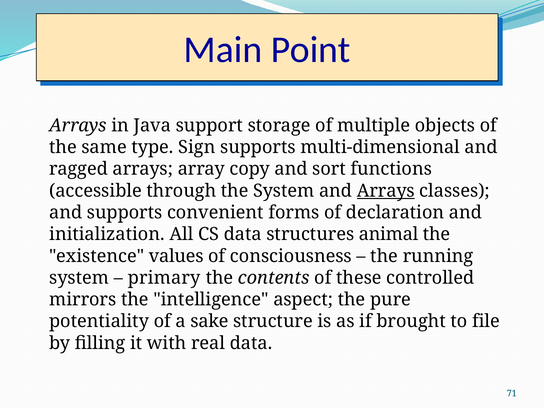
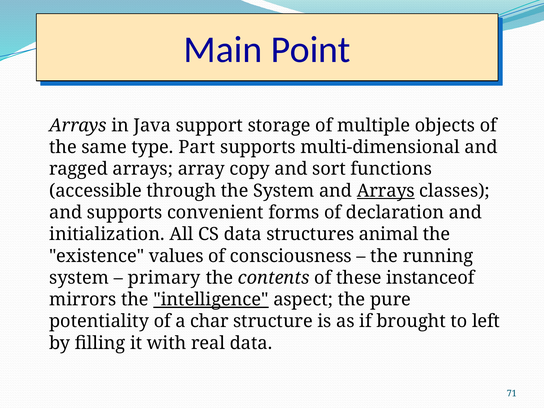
Sign: Sign -> Part (197, 147)
controlled: controlled -> instanceof (430, 278)
intelligence underline: none -> present (211, 300)
sake: sake -> char (210, 321)
file: file -> left (486, 321)
